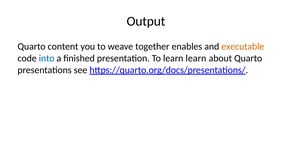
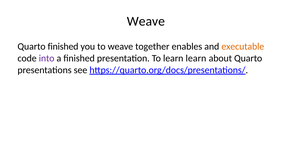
Output: Output -> Weave (146, 21)
Quarto content: content -> finished (63, 46)
into colour: blue -> purple (47, 58)
